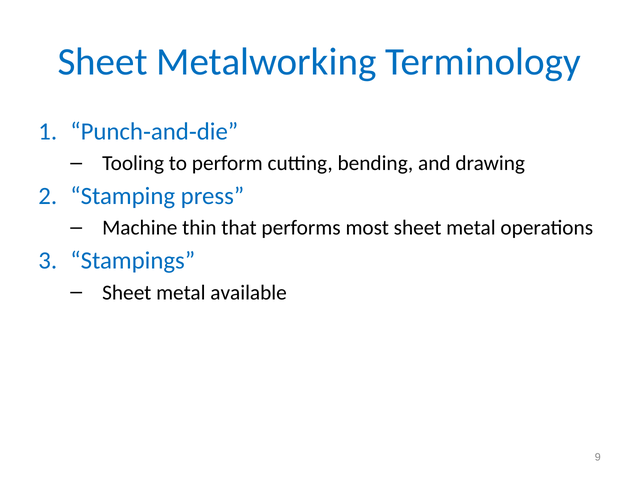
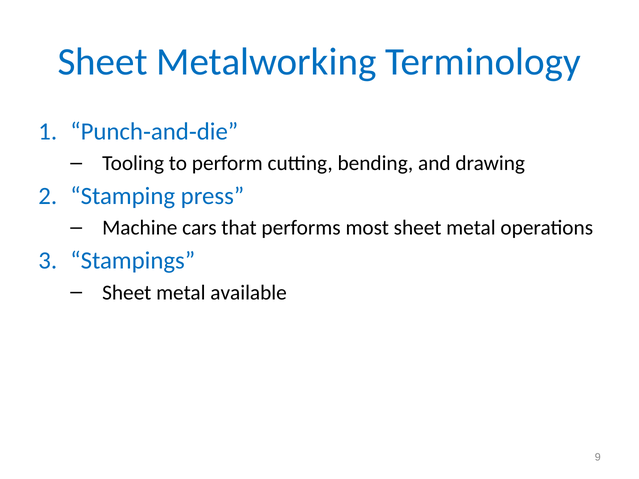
thin: thin -> cars (199, 228)
